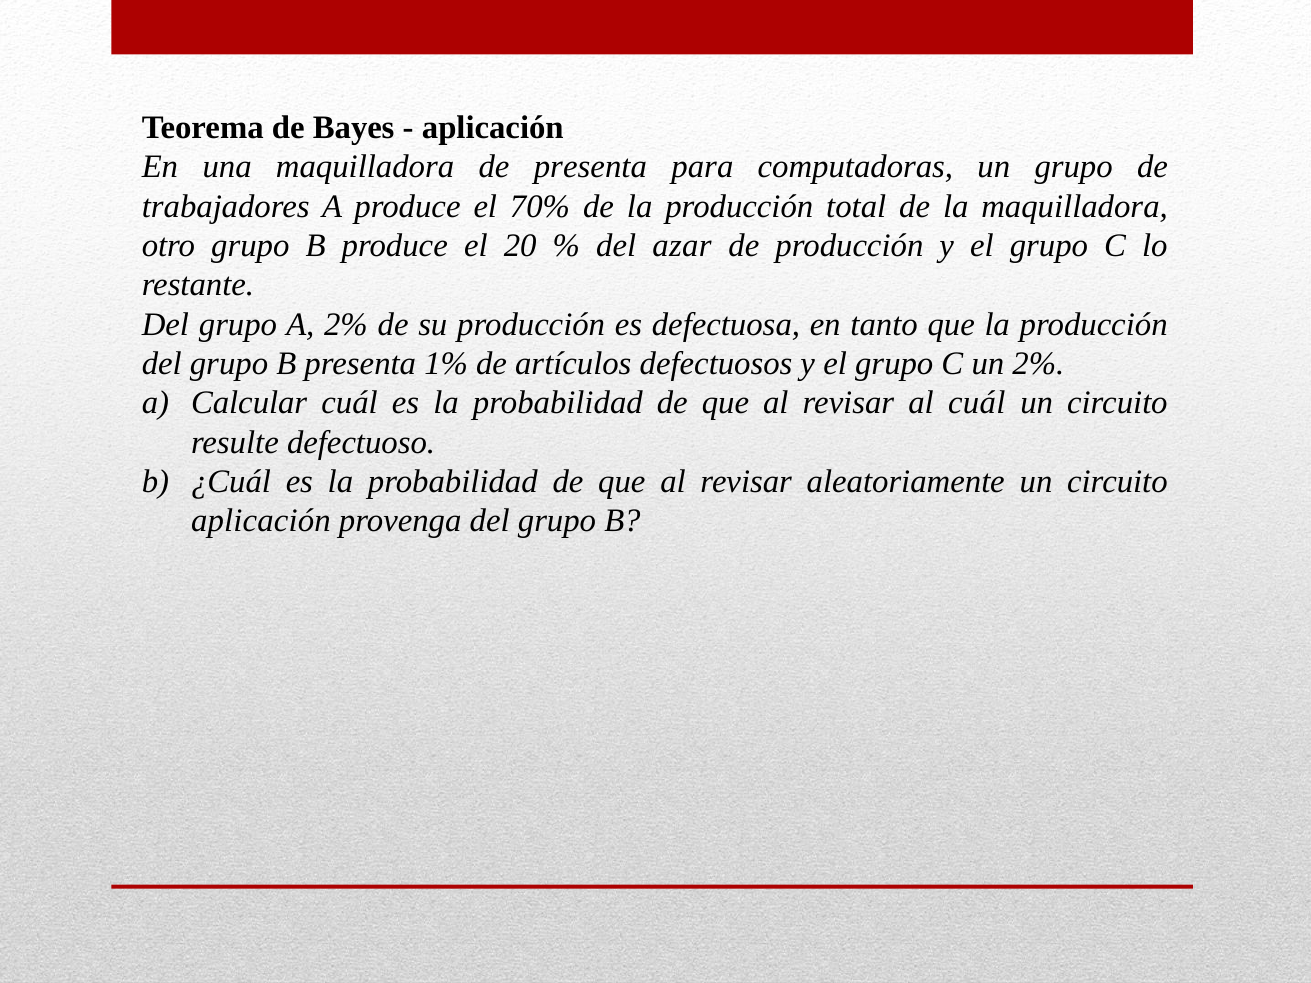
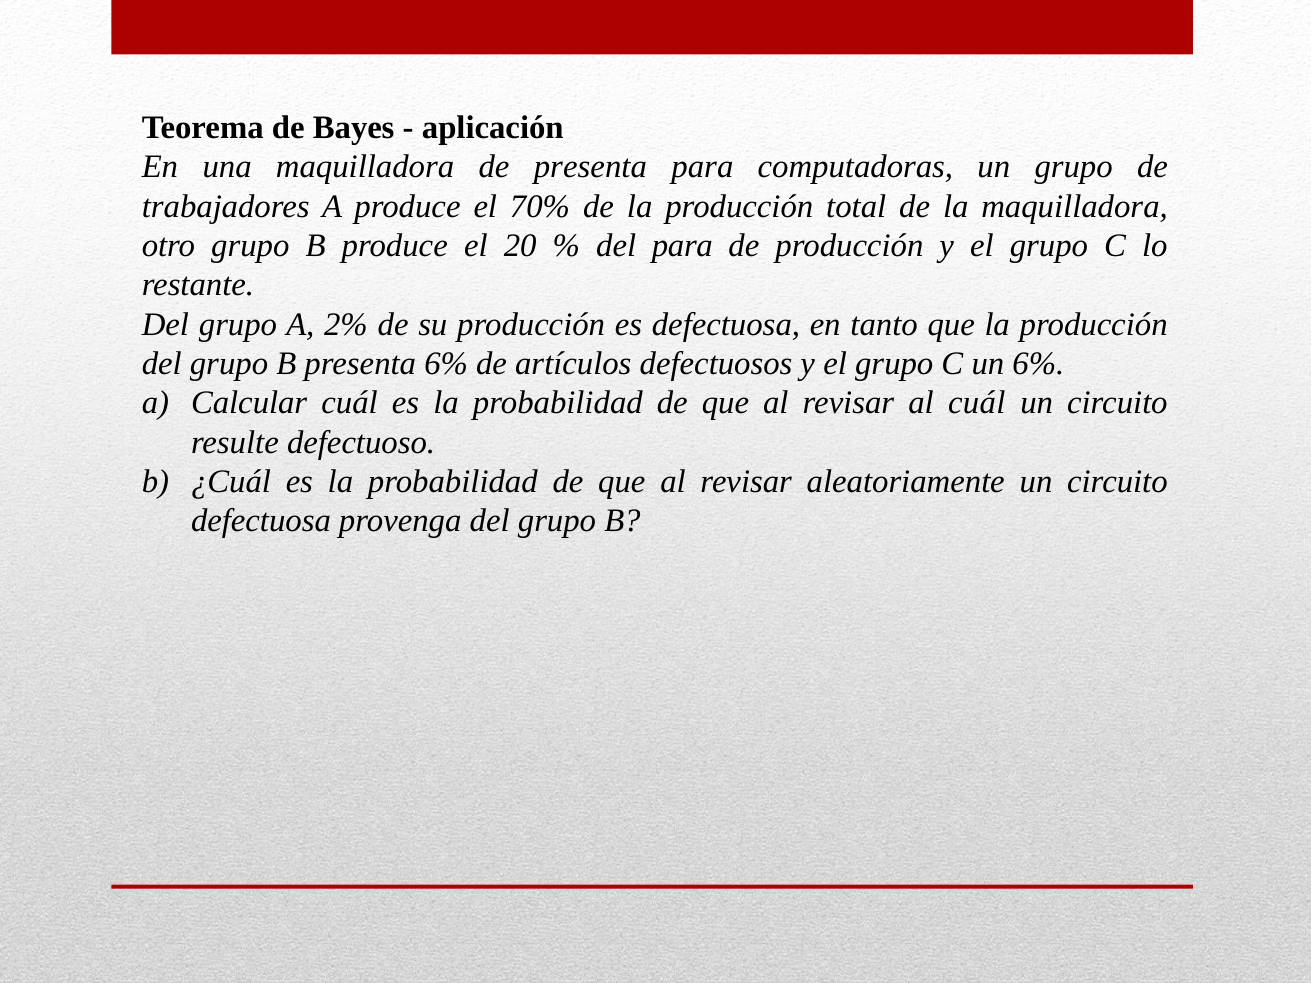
del azar: azar -> para (682, 246)
presenta 1%: 1% -> 6% (446, 364)
un 2%: 2% -> 6% (1038, 364)
aplicación: aplicación -> defectuosa (261, 521)
